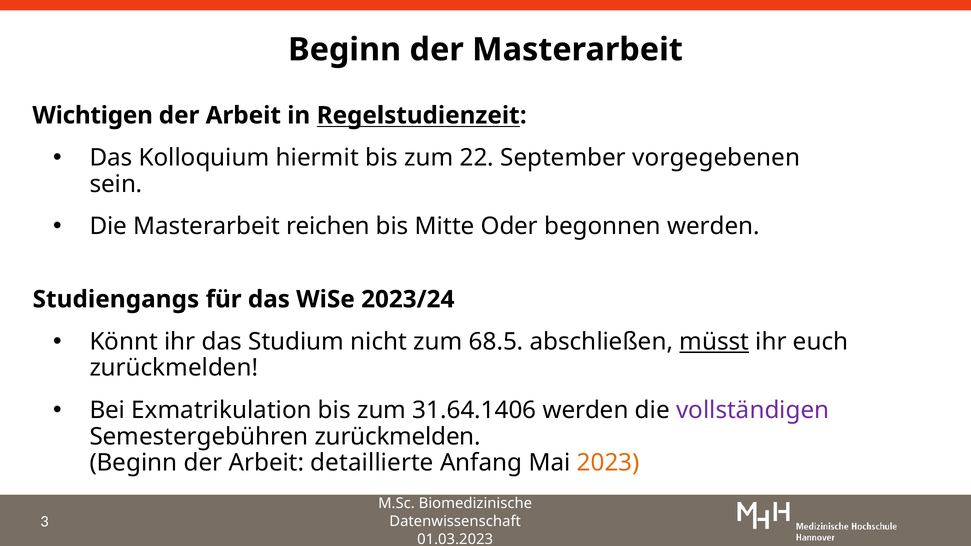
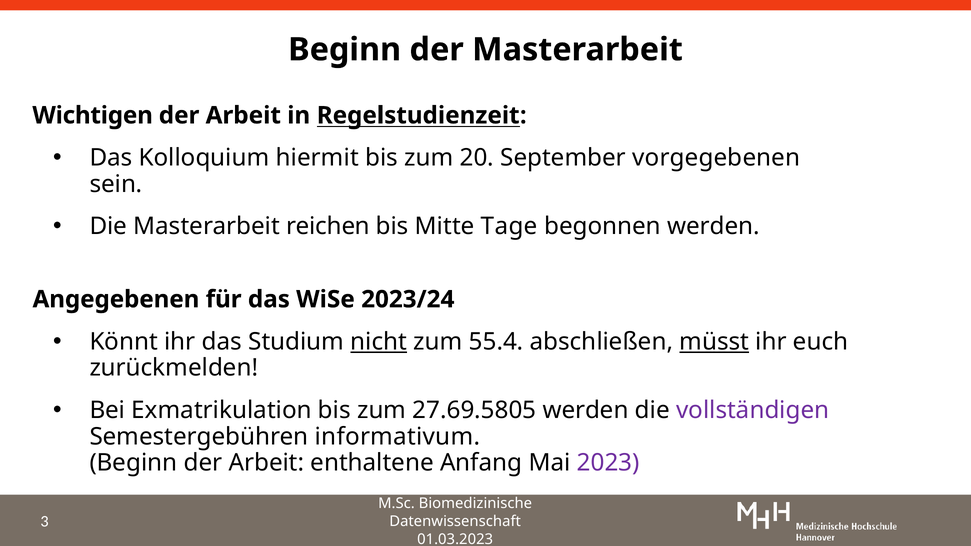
22: 22 -> 20 (477, 158)
Oder: Oder -> Tage (509, 226)
Studiengangs: Studiengangs -> Angegebenen (116, 299)
nicht underline: none -> present (379, 342)
68.5: 68.5 -> 55.4 (496, 342)
31.64.1406: 31.64.1406 -> 27.69.5805 (474, 410)
Semestergebühren zurückmelden: zurückmelden -> informativum (397, 437)
detaillierte: detaillierte -> enthaltene (372, 463)
2023 colour: orange -> purple (608, 463)
